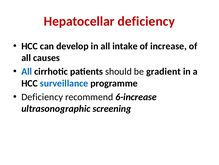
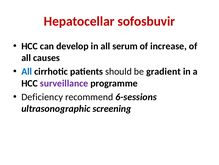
Hepatocellar deficiency: deficiency -> sofosbuvir (146, 21)
intake: intake -> serum (125, 46)
surveillance colour: blue -> purple (64, 83)
6-increase: 6-increase -> 6-sessions (136, 97)
